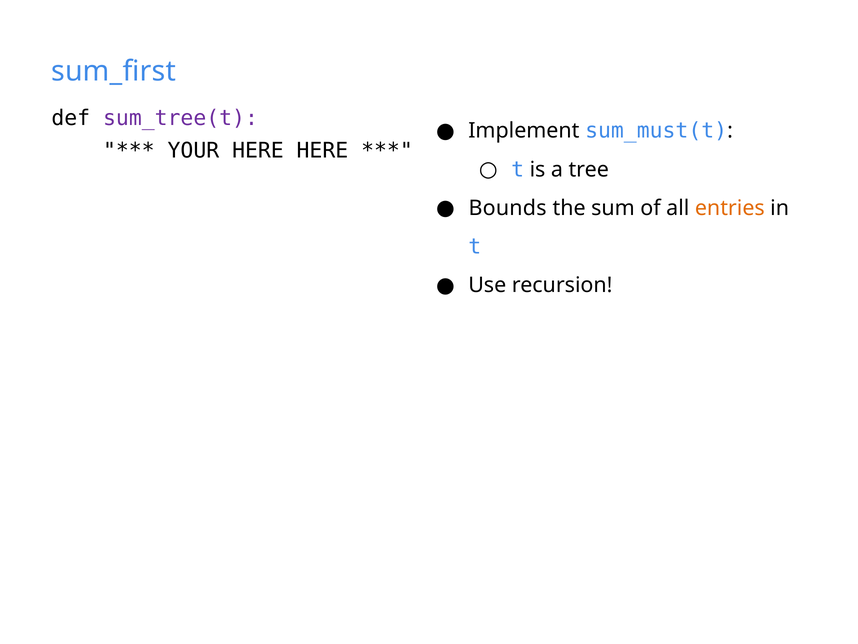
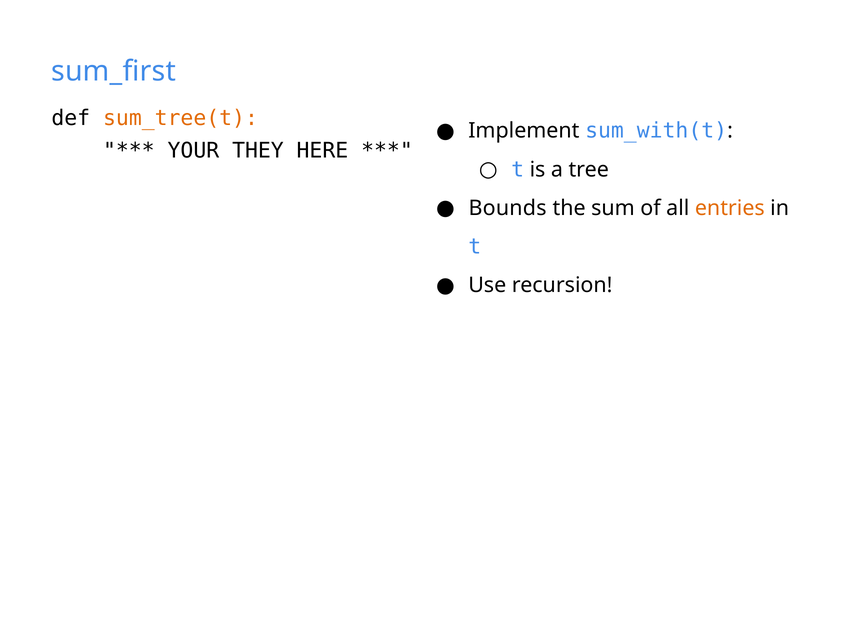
sum_tree(t colour: purple -> orange (180, 118)
sum_must(t: sum_must(t -> sum_with(t (656, 131)
YOUR HERE: HERE -> THEY (258, 151)
